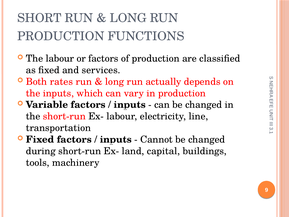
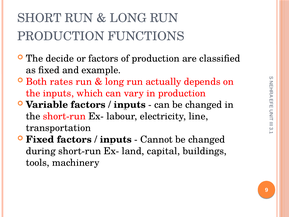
The labour: labour -> decide (60, 58)
services: services -> example (101, 70)
